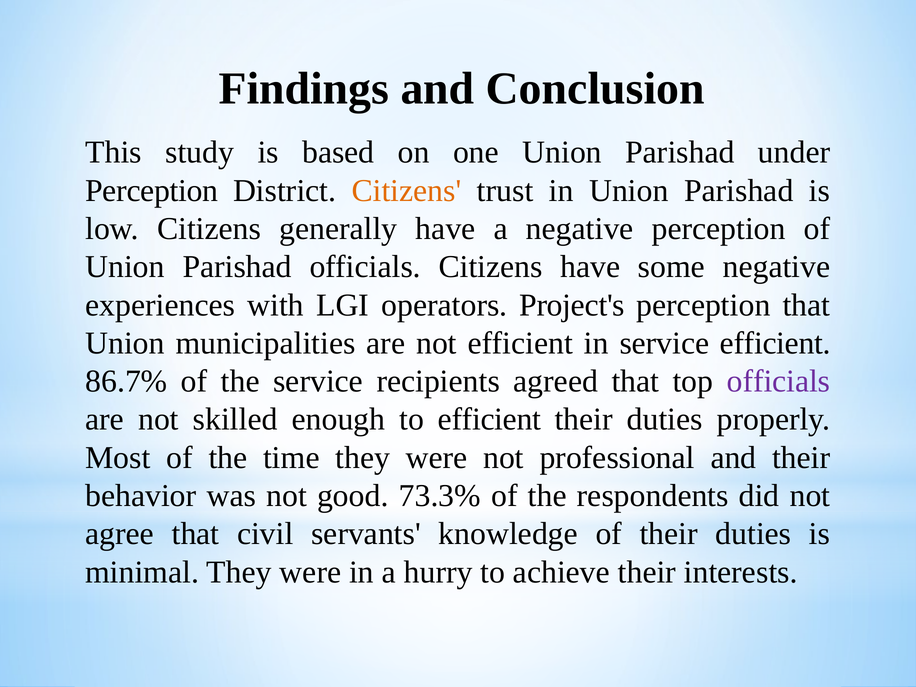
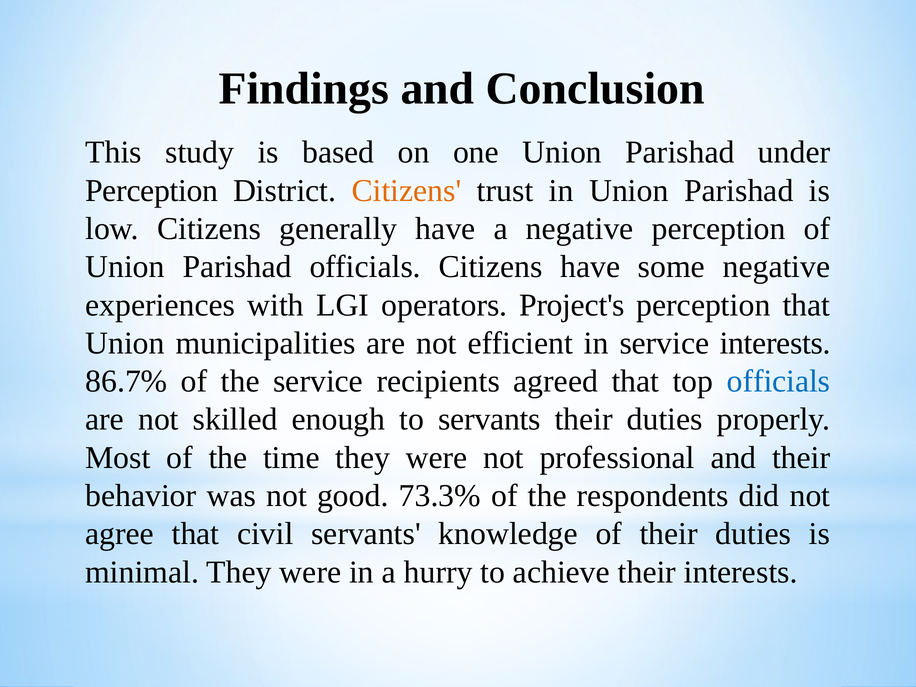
service efficient: efficient -> interests (775, 343)
officials colour: purple -> blue (778, 381)
to efficient: efficient -> servants (489, 419)
